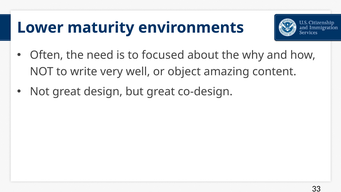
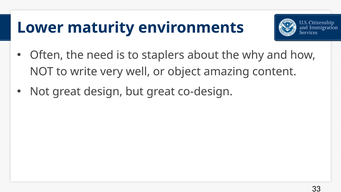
focused: focused -> staplers (163, 55)
